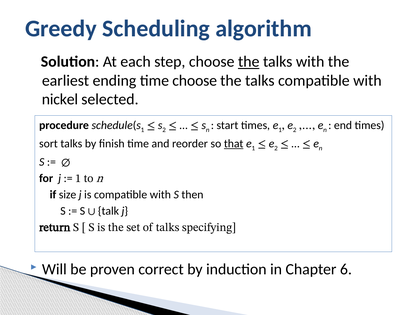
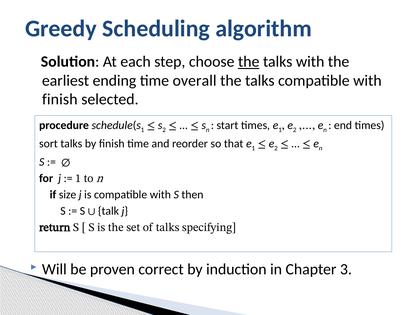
time choose: choose -> overall (195, 81)
nickel: nickel -> finish (60, 99)
that underline: present -> none (234, 144)
6: 6 -> 3 (346, 269)
